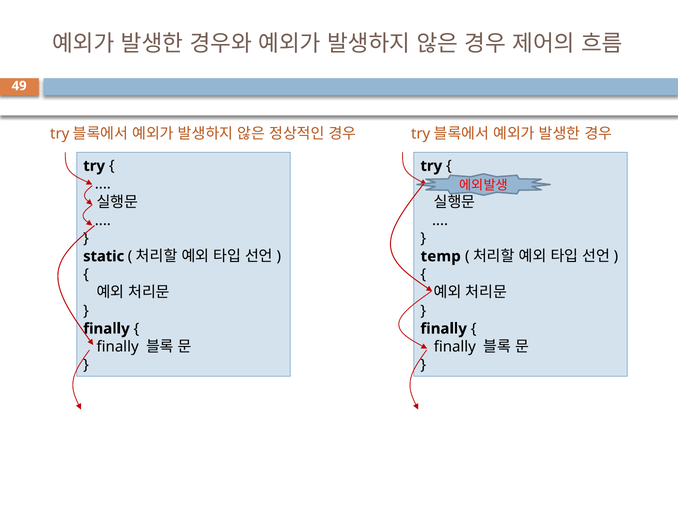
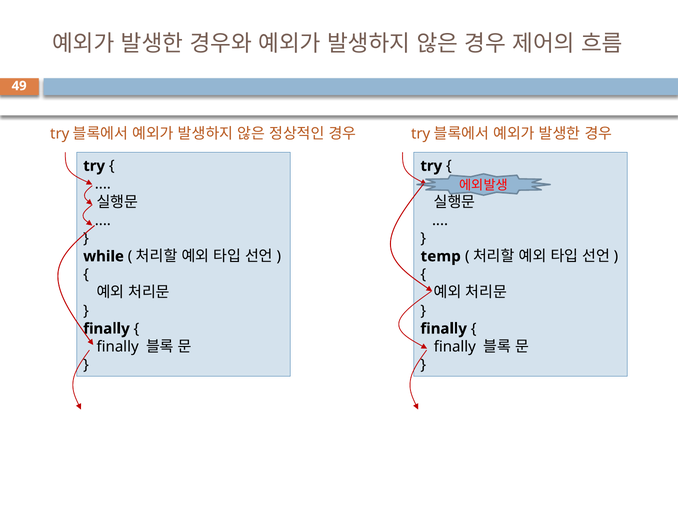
static: static -> while (104, 256)
